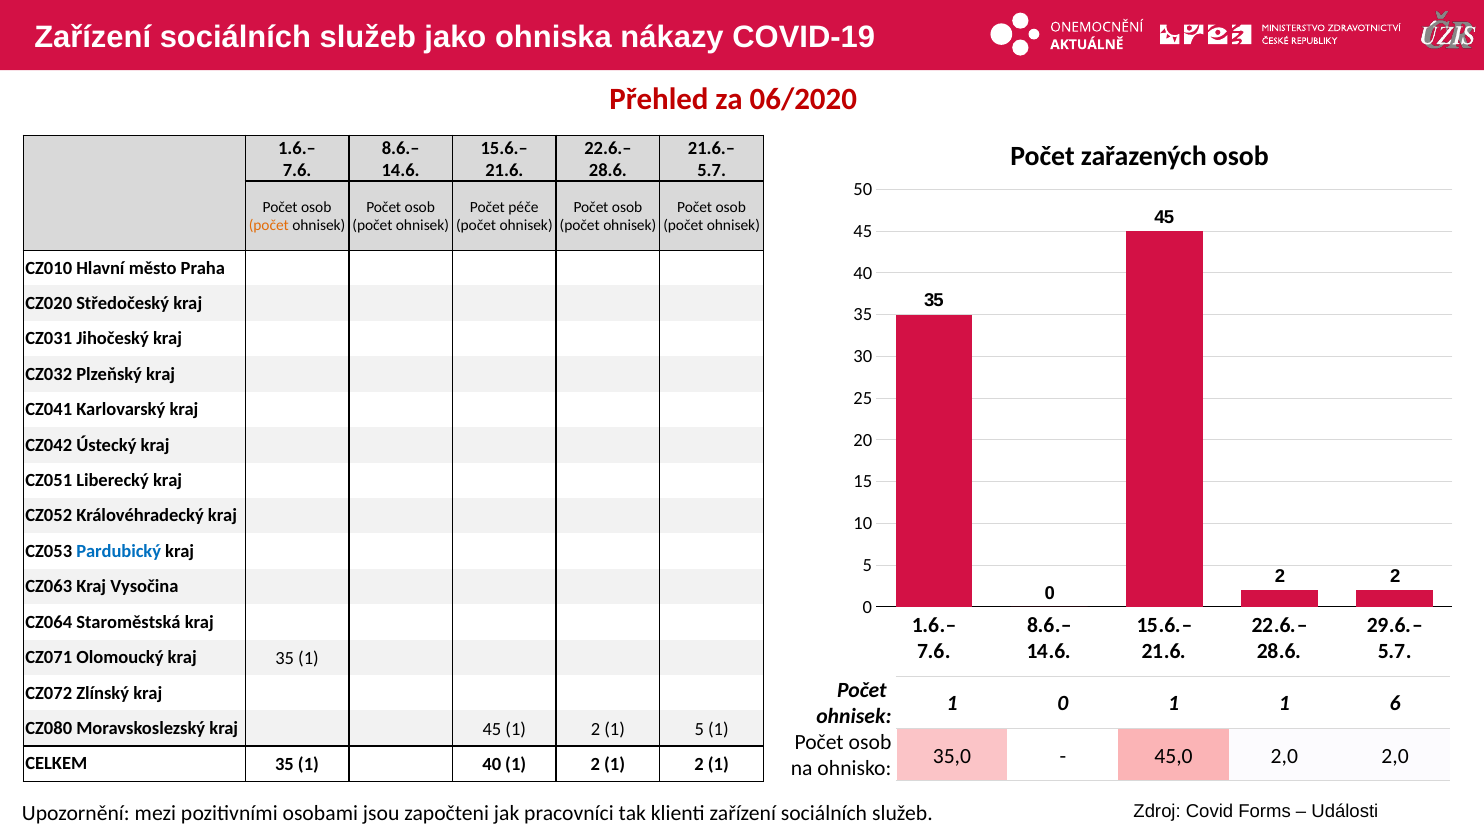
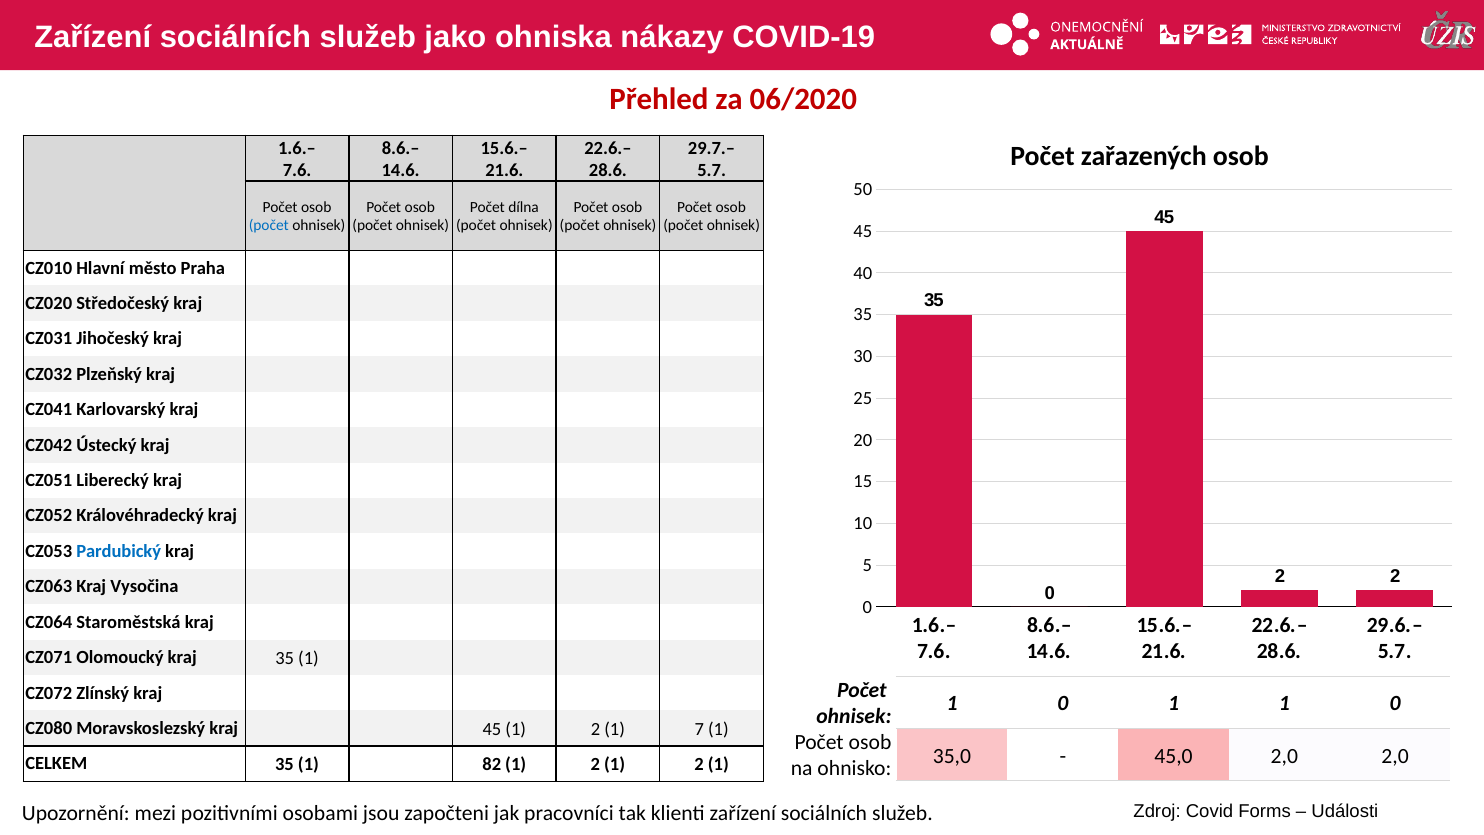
21.6.–: 21.6.– -> 29.7.– (712, 148)
péče: péče -> dílna (523, 207)
počet colour: orange -> blue (269, 226)
1 1 6: 6 -> 0 (1395, 703)
1 5: 5 -> 7 (699, 729)
1 40: 40 -> 82 (492, 764)
